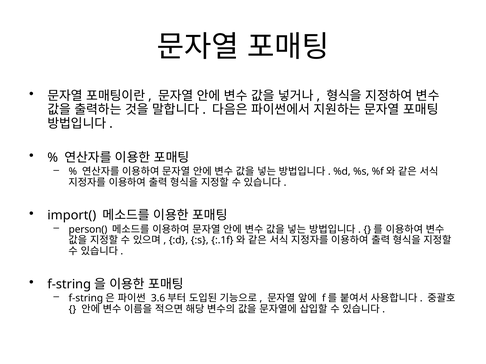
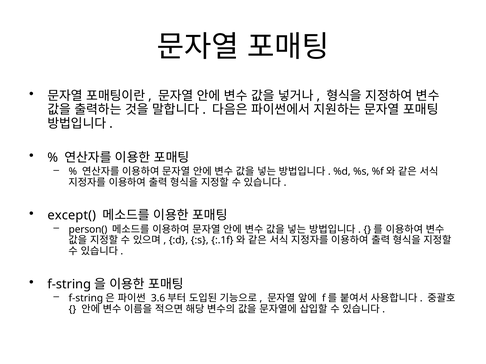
import(: import( -> except( (72, 216)
